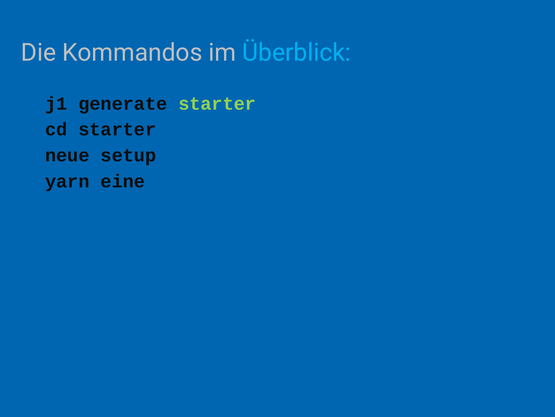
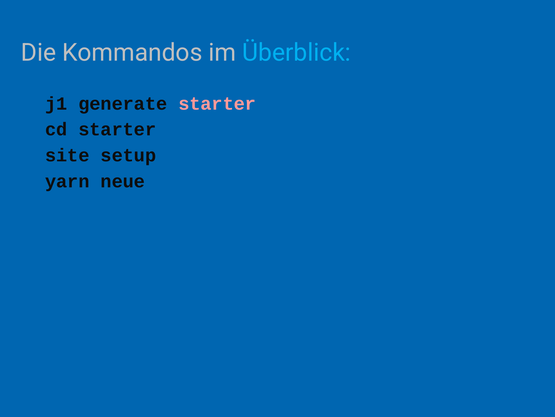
starter colour: light green -> pink (217, 103)
neue: neue -> site (67, 155)
eine: eine -> neue (123, 181)
